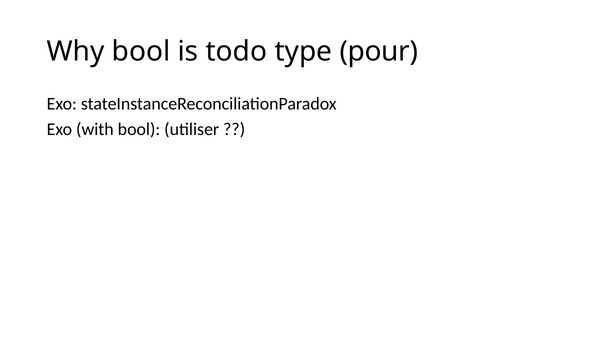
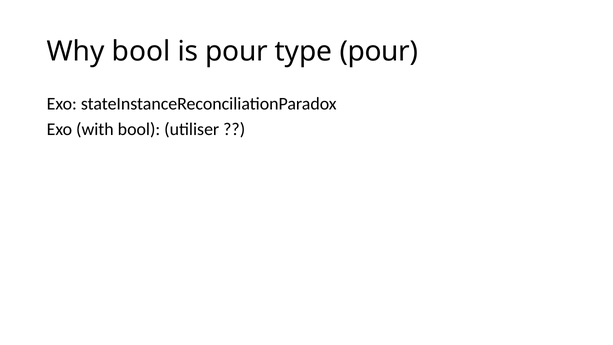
is todo: todo -> pour (237, 51)
